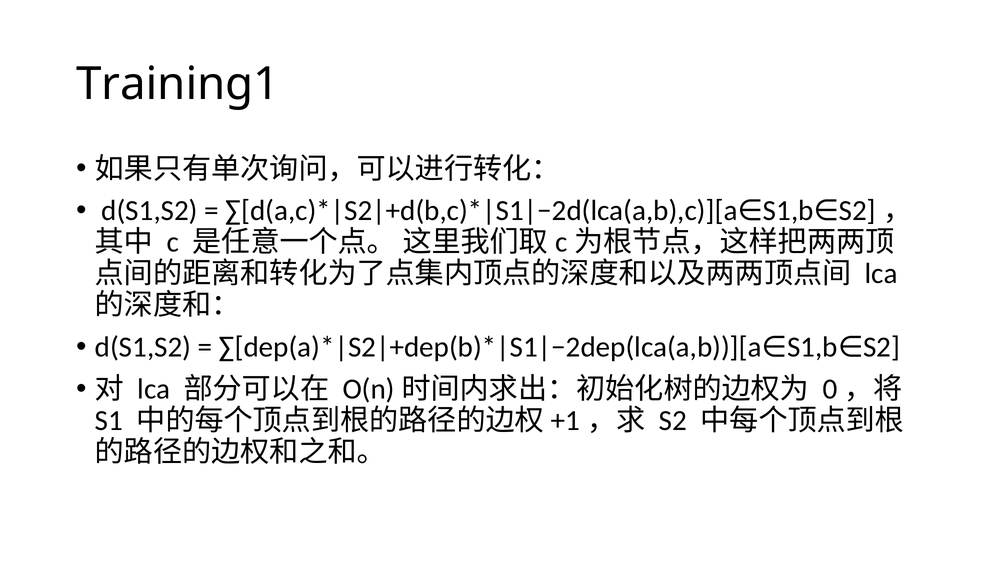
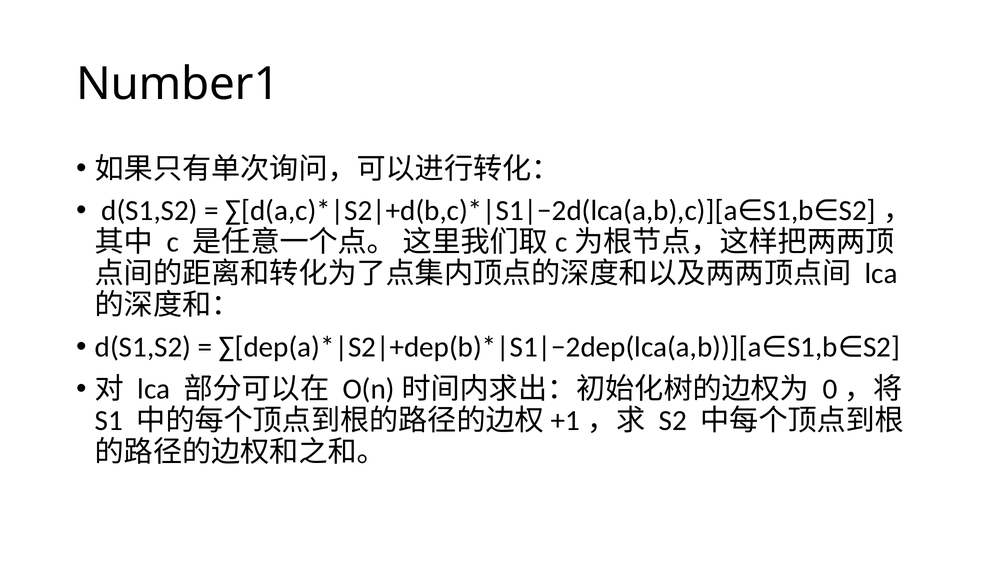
Training1: Training1 -> Number1 (178, 84)
